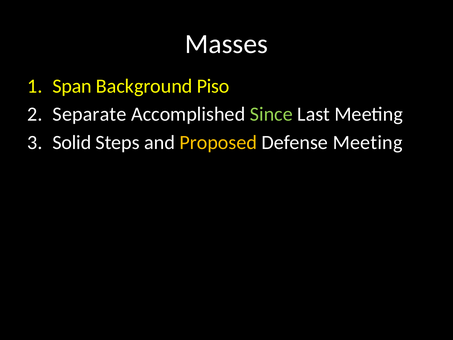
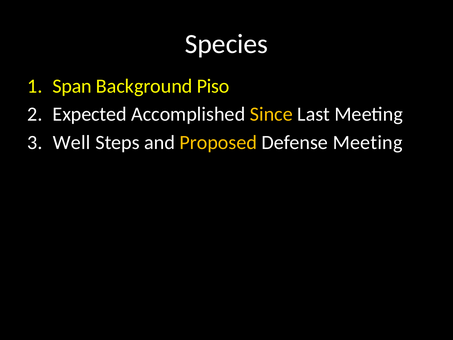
Masses: Masses -> Species (226, 44)
Separate: Separate -> Expected (90, 114)
Since colour: light green -> yellow (271, 114)
Solid: Solid -> Well (72, 142)
